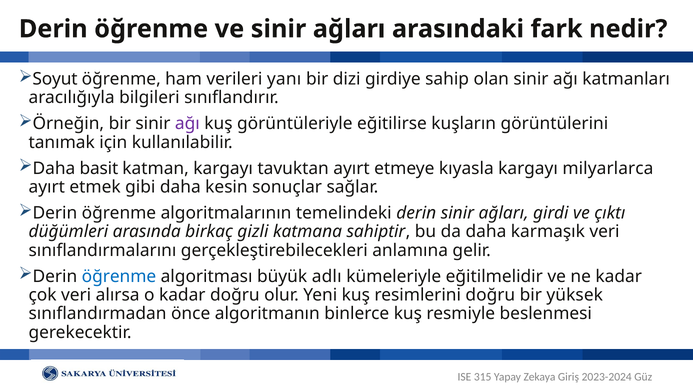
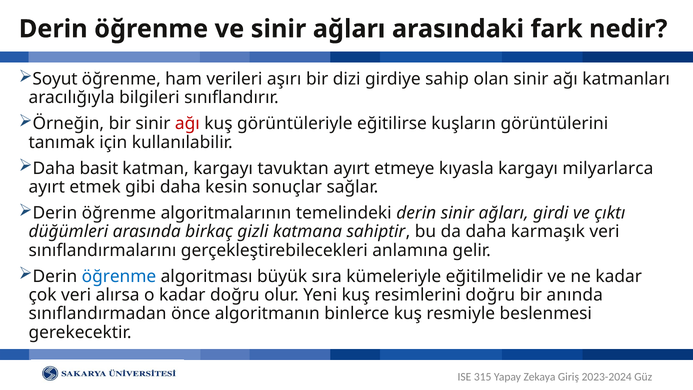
yanı: yanı -> aşırı (284, 79)
ağı colour: purple -> red (187, 124)
adlı: adlı -> sıra (327, 276)
yüksek: yüksek -> anında (575, 295)
